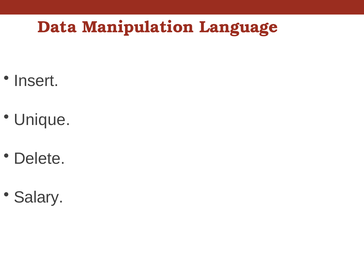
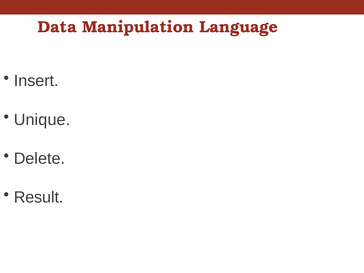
Salary: Salary -> Result (39, 197)
